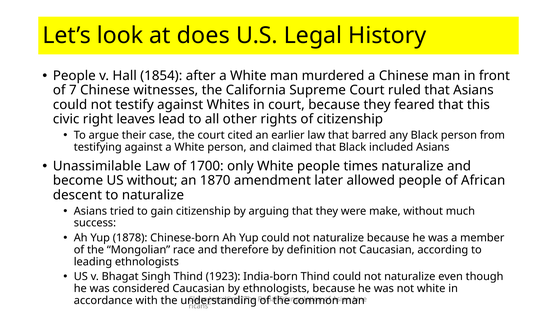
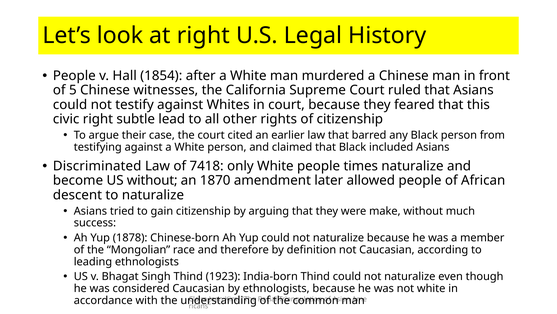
at does: does -> right (203, 35)
7: 7 -> 5 (73, 90)
leaves: leaves -> subtle (136, 119)
Unassimilable: Unassimilable -> Discriminated (97, 166)
1700: 1700 -> 7418 (207, 166)
